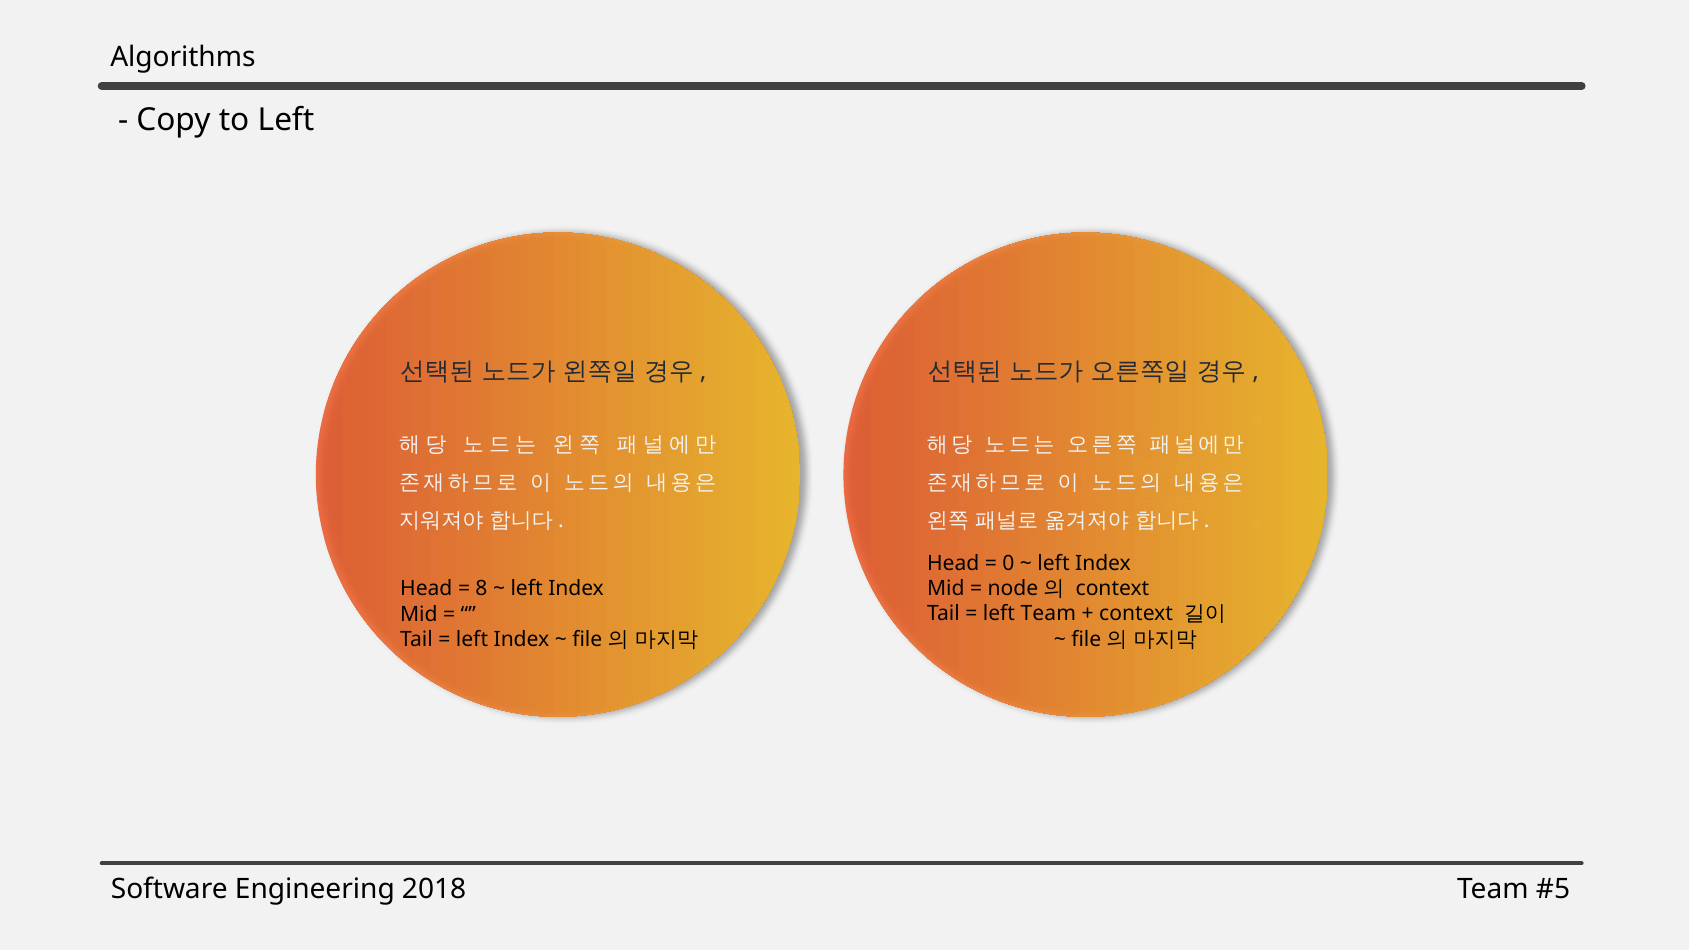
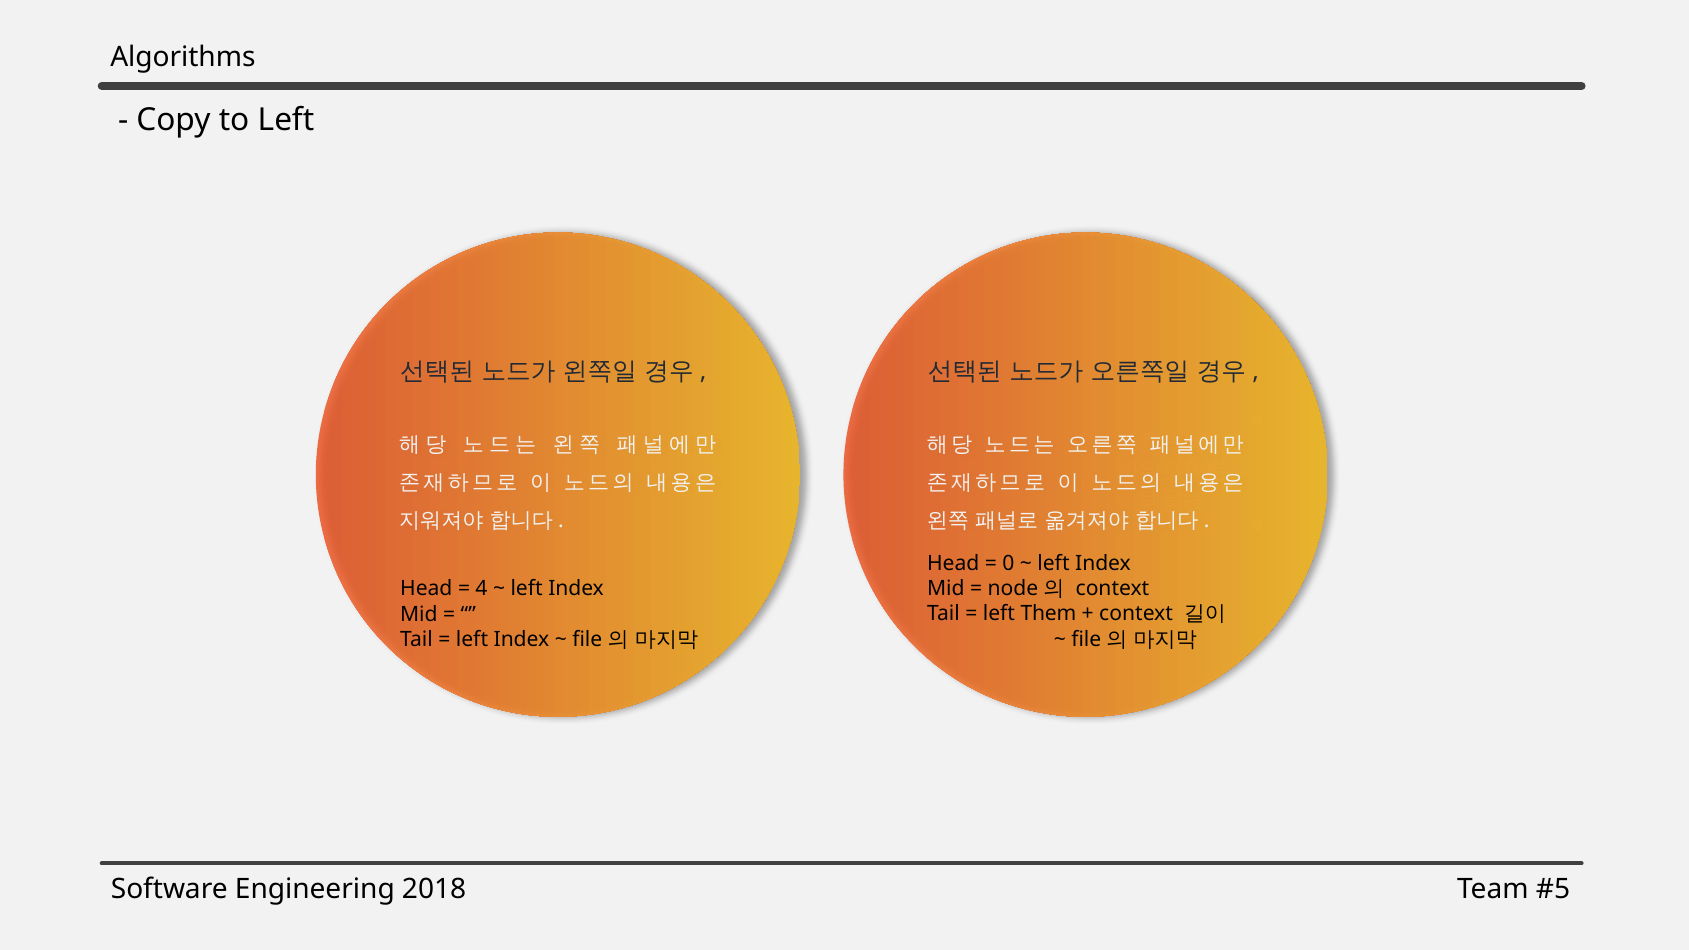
8: 8 -> 4 (482, 589)
left Team: Team -> Them (1048, 614)
